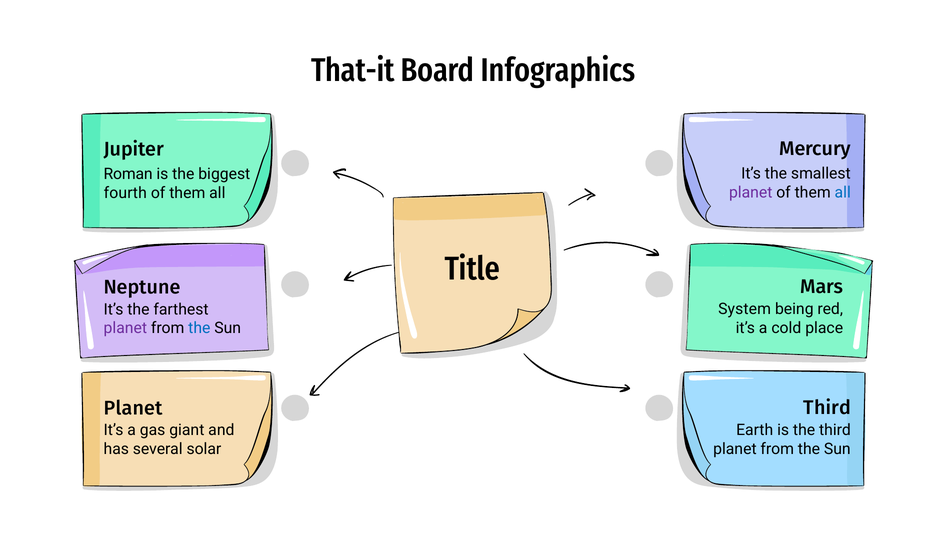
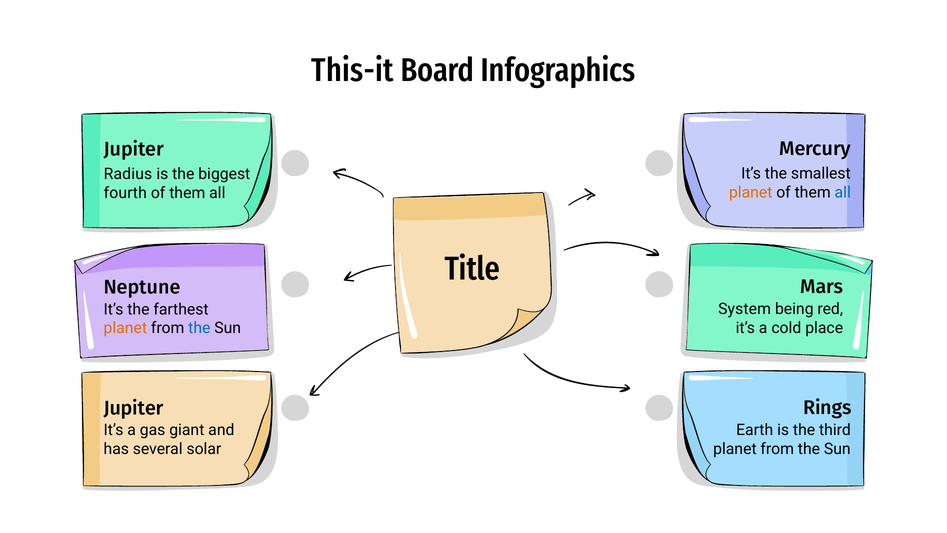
That-it: That-it -> This-it (353, 70)
Roman: Roman -> Radius (128, 174)
planet colour: purple -> orange (751, 193)
planet colour: purple -> orange (125, 328)
Third: Third -> Rings (827, 407)
Planet: Planet -> Jupiter (134, 408)
